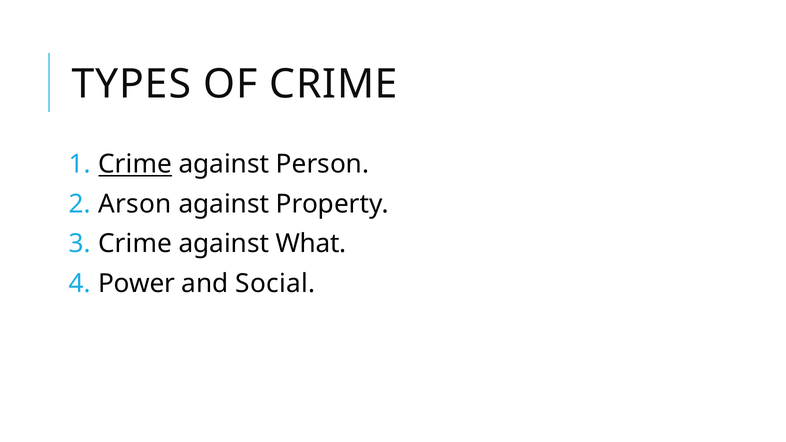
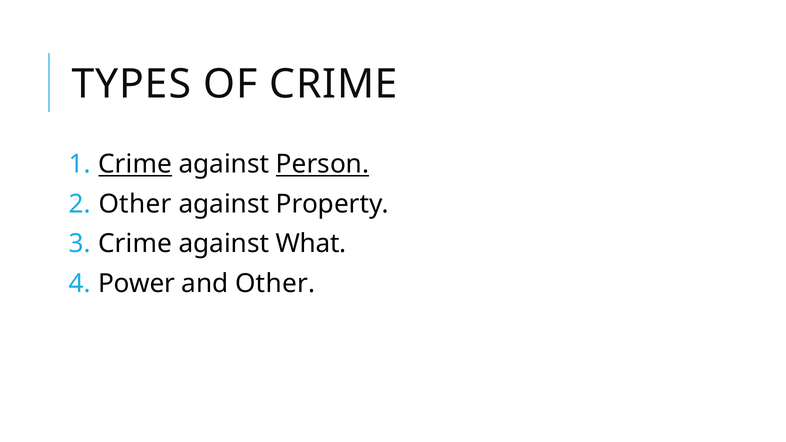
Person underline: none -> present (323, 164)
Arson: Arson -> Other (135, 204)
and Social: Social -> Other (275, 284)
